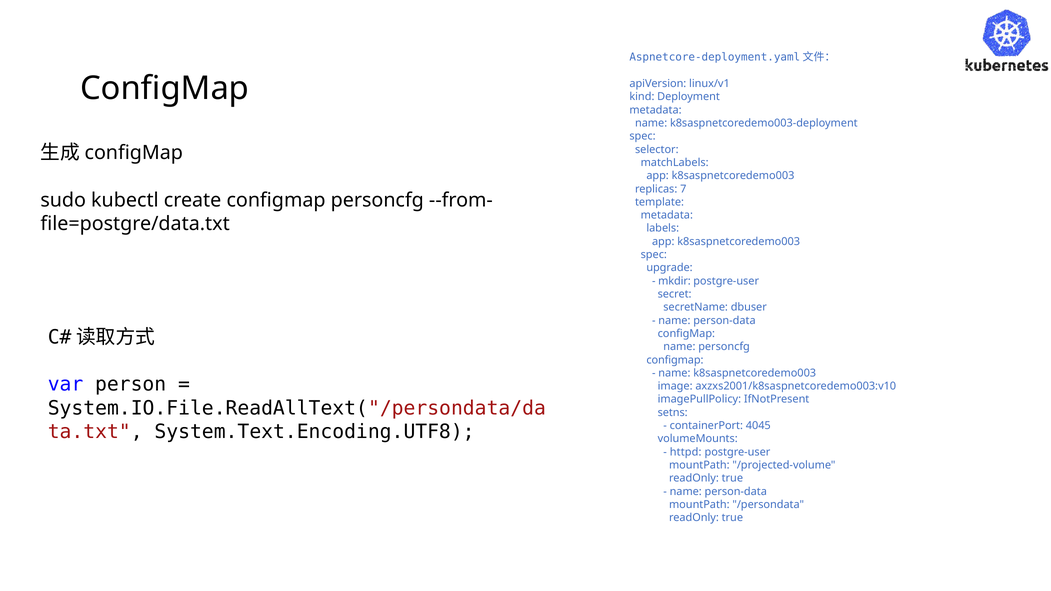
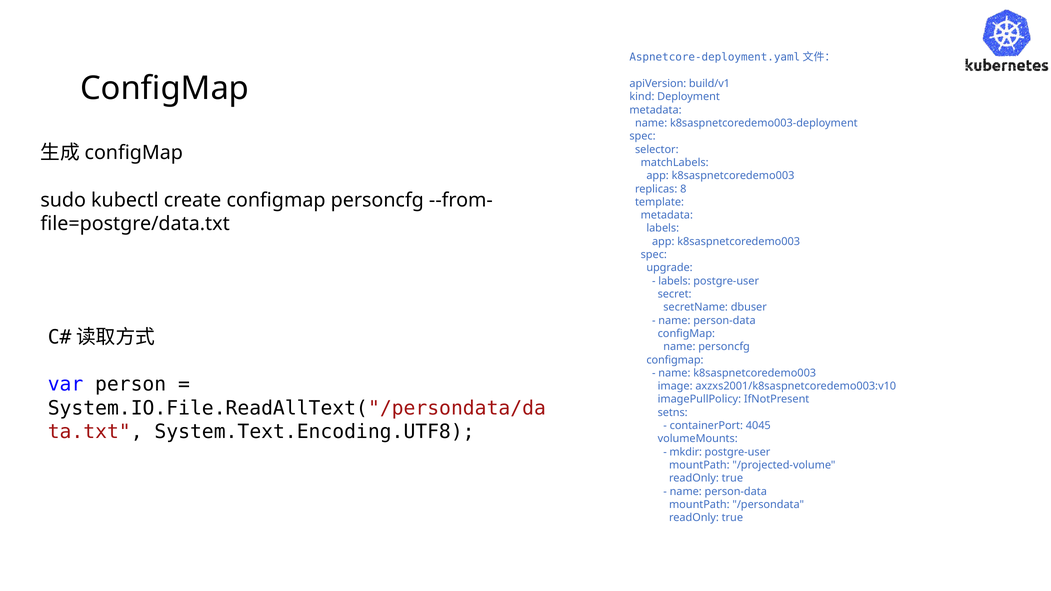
linux/v1: linux/v1 -> build/v1 (709, 84)
7: 7 -> 8 (683, 189)
mkdir: mkdir -> labels (674, 281)
httpd: httpd -> mkdir (686, 452)
